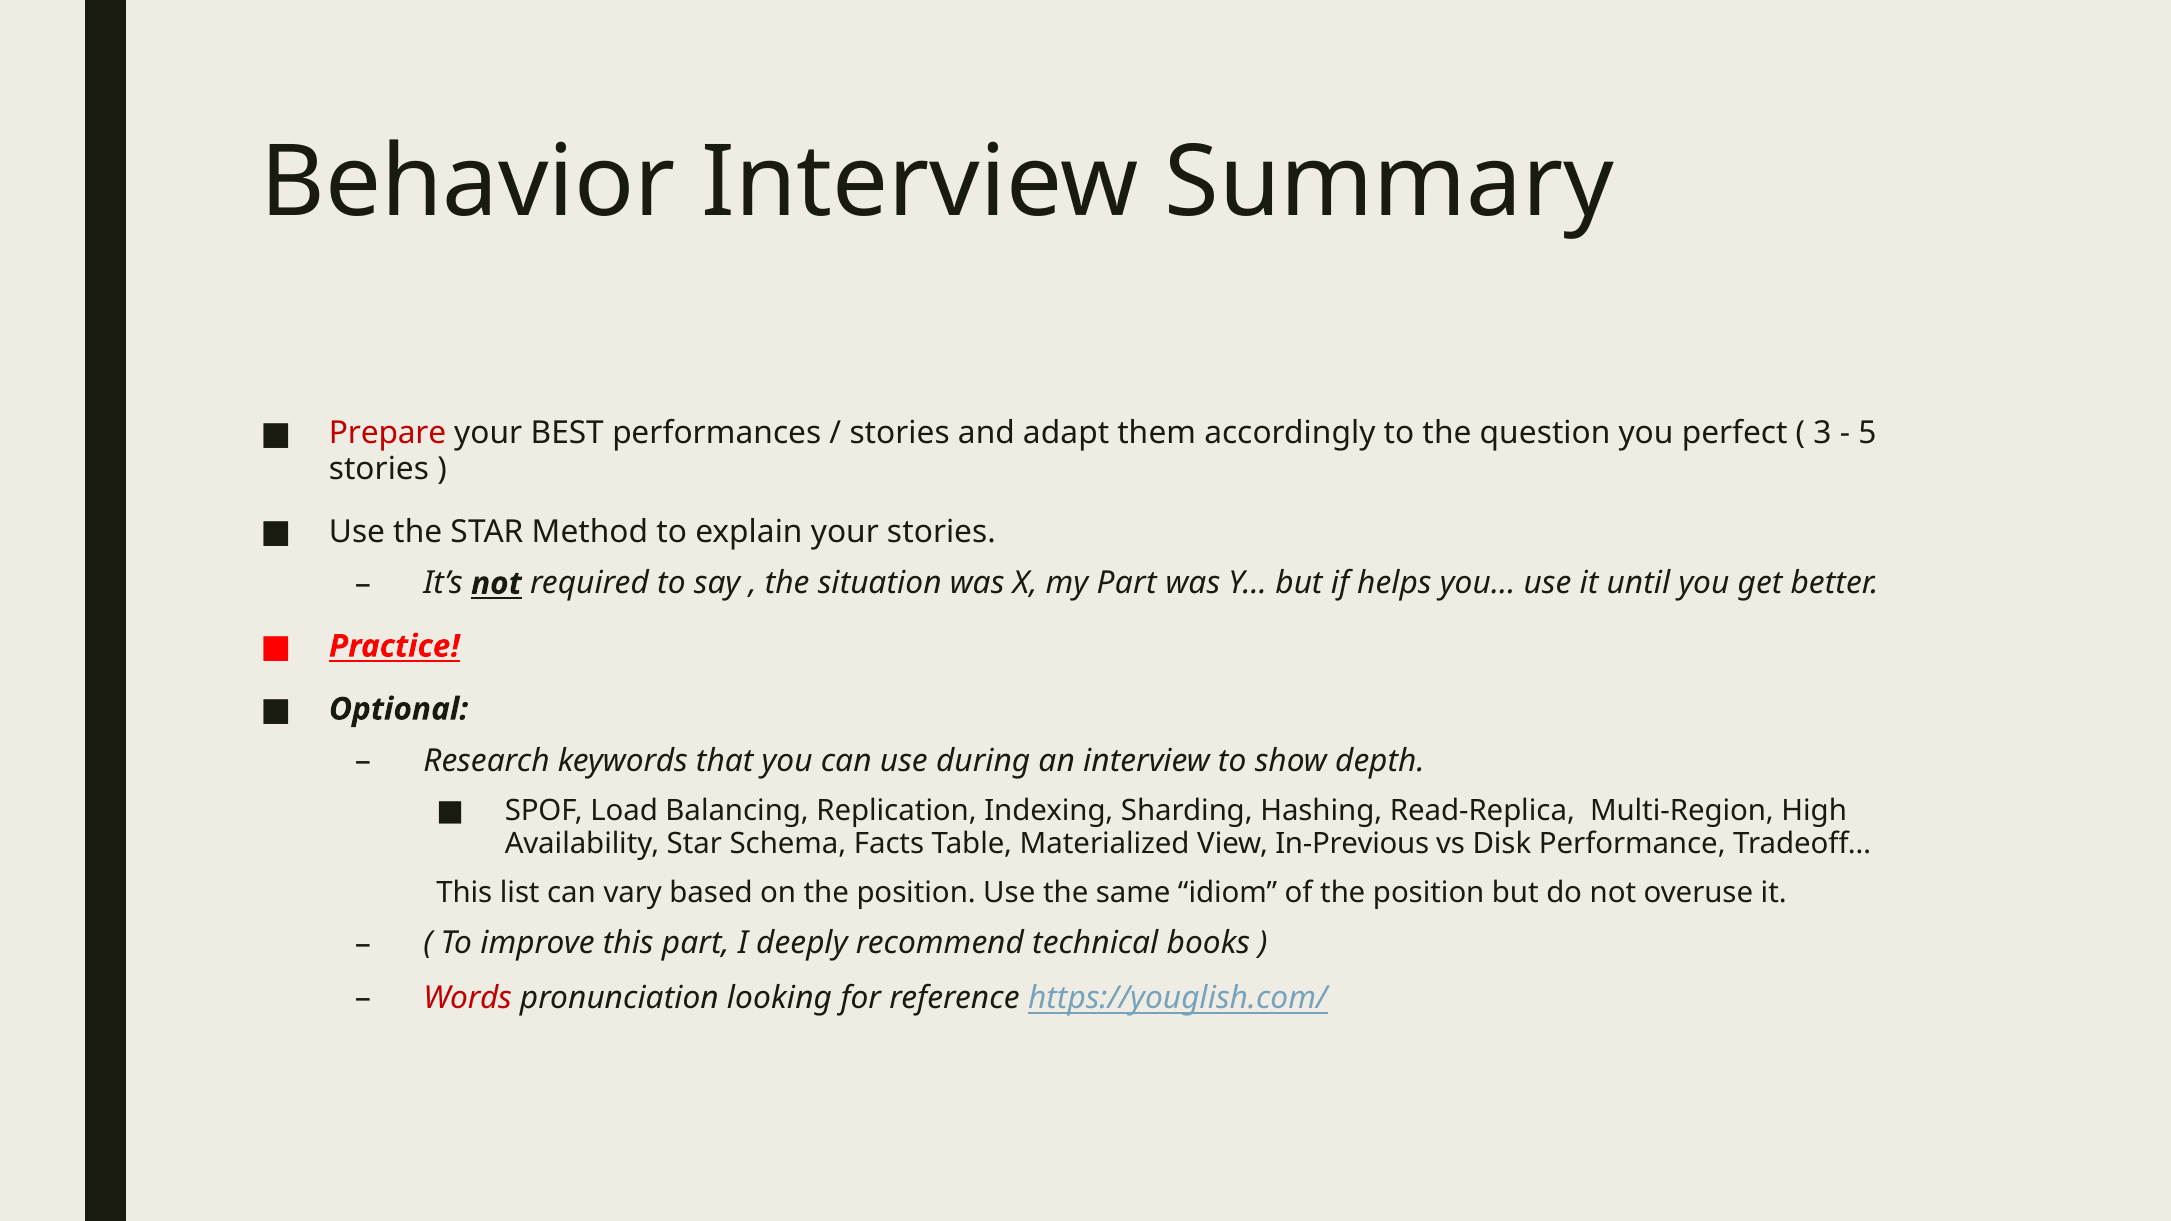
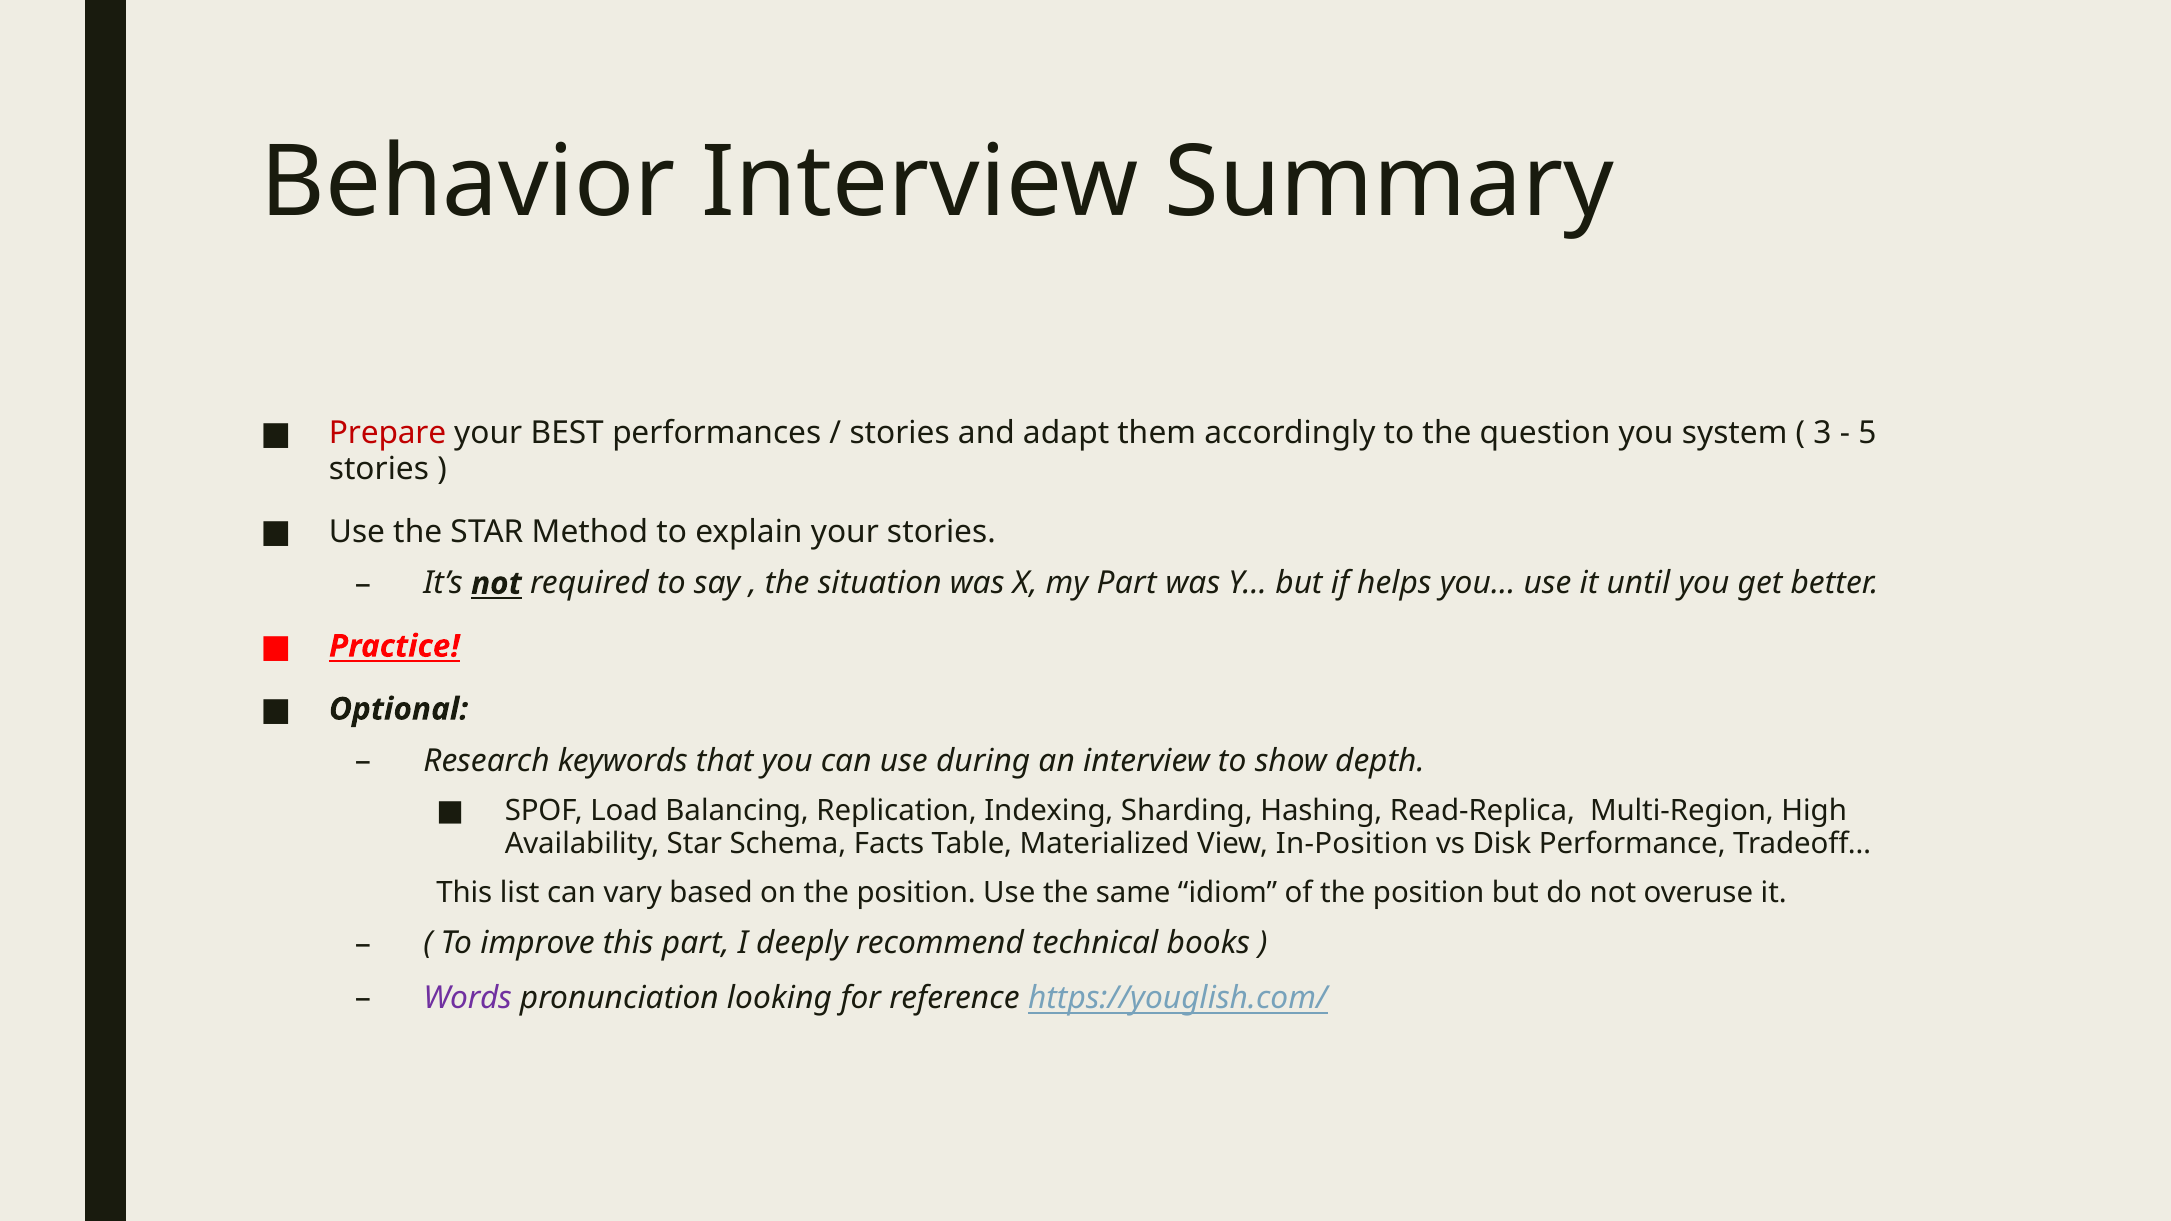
perfect: perfect -> system (1735, 433)
In-Previous: In-Previous -> In-Position (1352, 844)
Words colour: red -> purple (468, 998)
